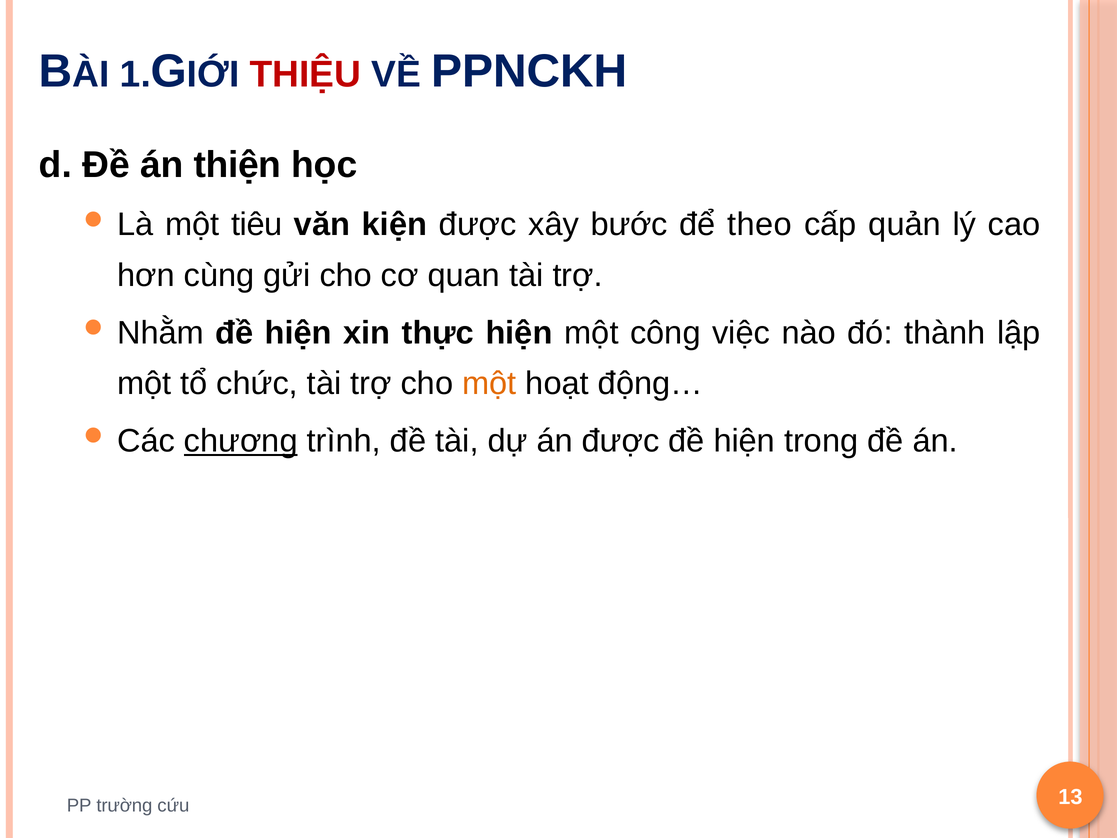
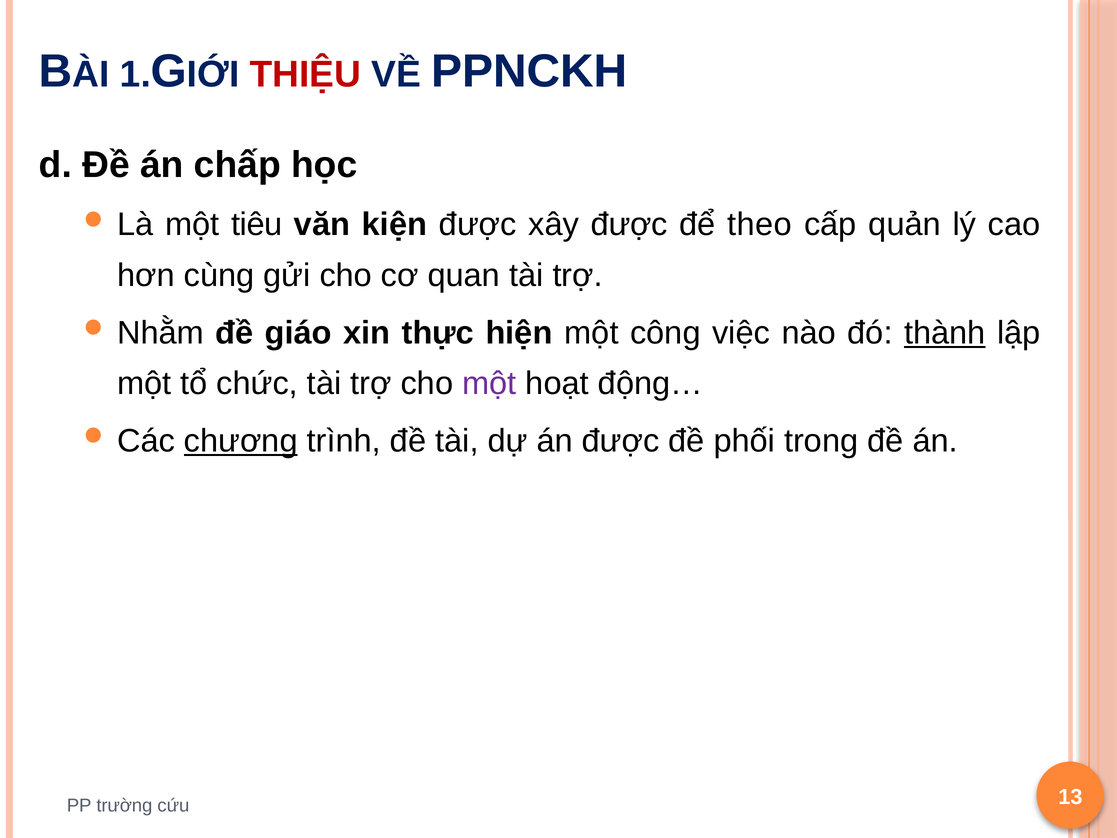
thiện: thiện -> chấp (237, 165)
xây bước: bước -> được (629, 225)
Nhằm đề hiện: hiện -> giáo (298, 333)
thành underline: none -> present (945, 333)
một colour: orange -> purple (489, 383)
được đề hiện: hiện -> phối (744, 441)
